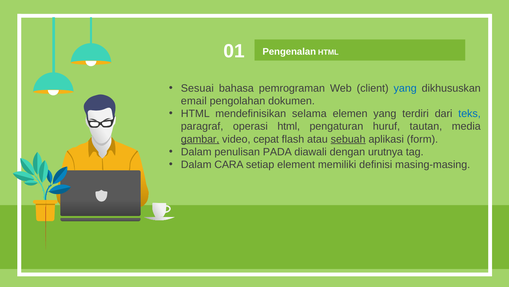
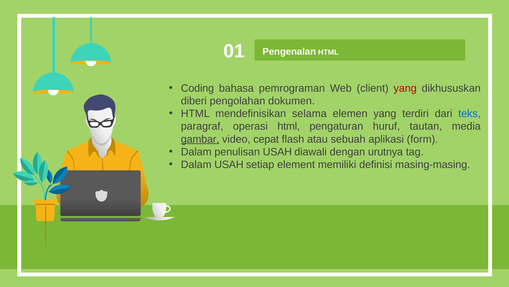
Sesuai: Sesuai -> Coding (197, 88)
yang colour: blue -> red (405, 88)
email: email -> diberi (194, 101)
sebuah underline: present -> none (348, 139)
penulisan PADA: PADA -> USAH (277, 152)
Dalam CARA: CARA -> USAH (229, 164)
